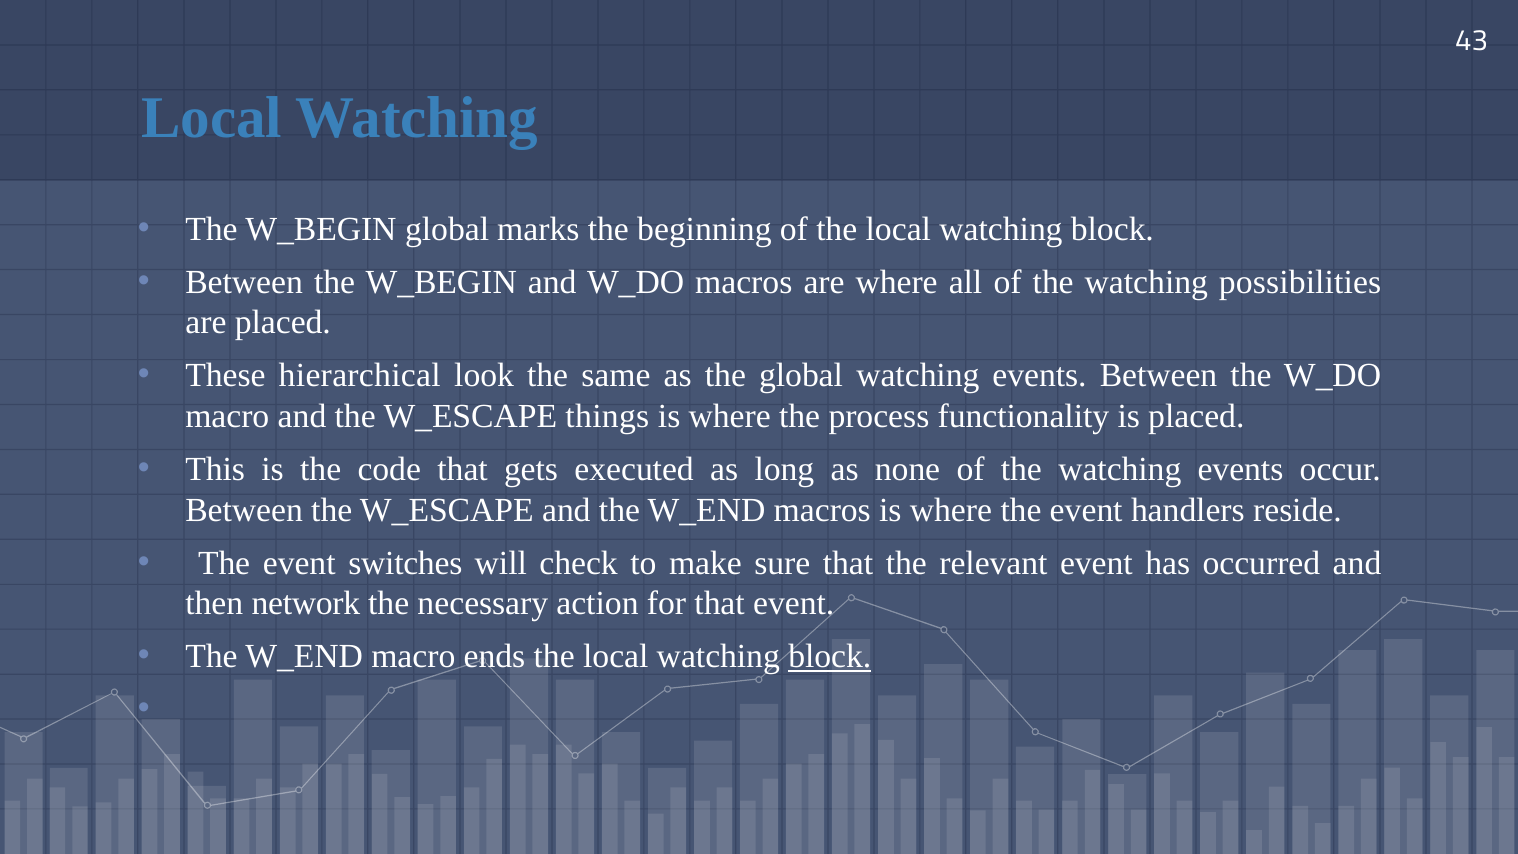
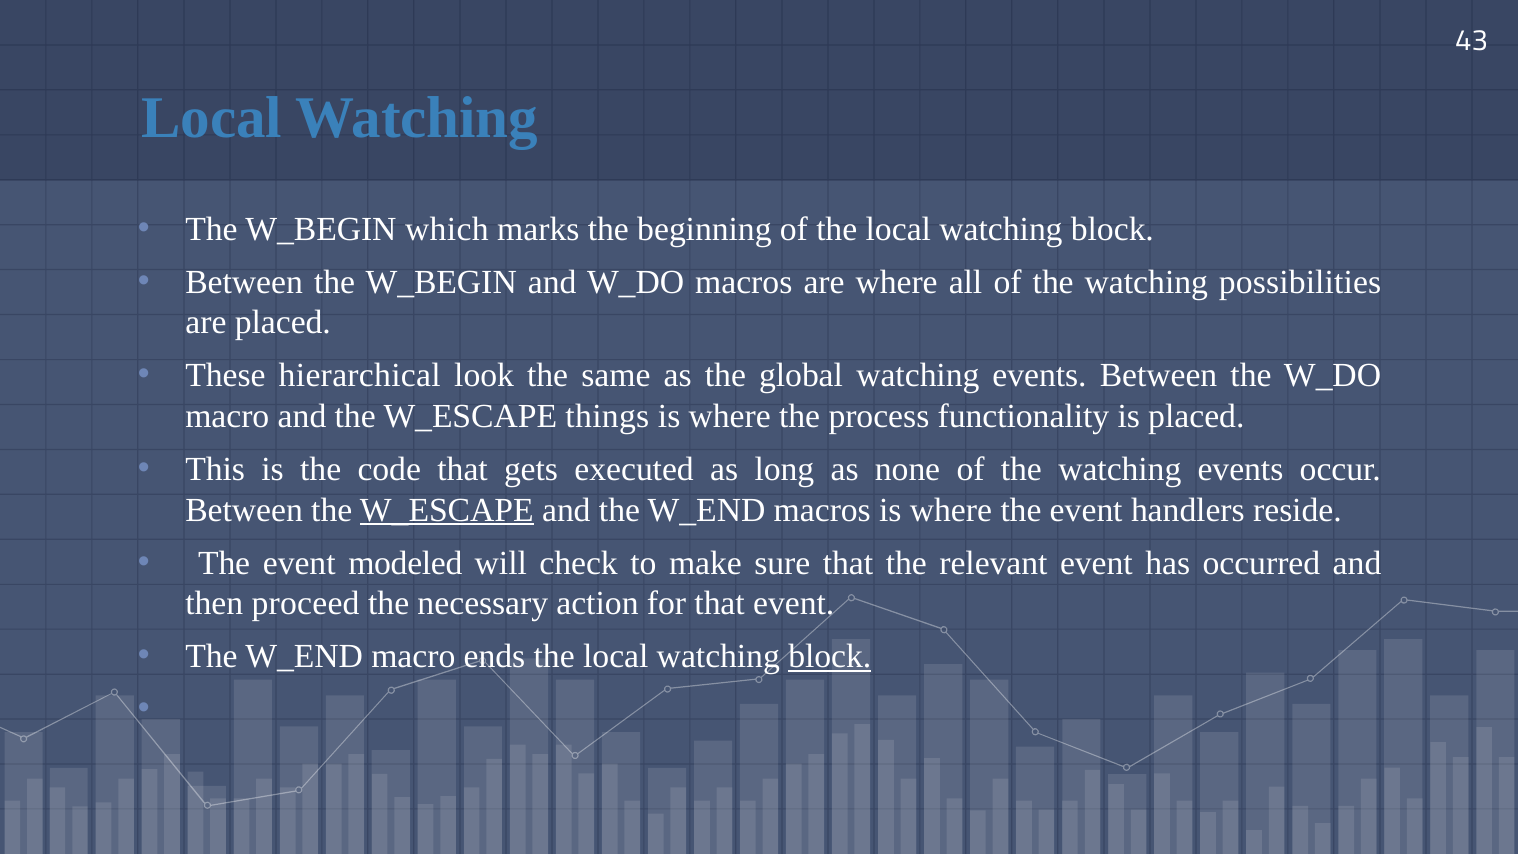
W_BEGIN global: global -> which (447, 229)
W_ESCAPE underline: none -> present (447, 510)
switches: switches -> modeled (405, 563)
network: network -> proceed (306, 603)
